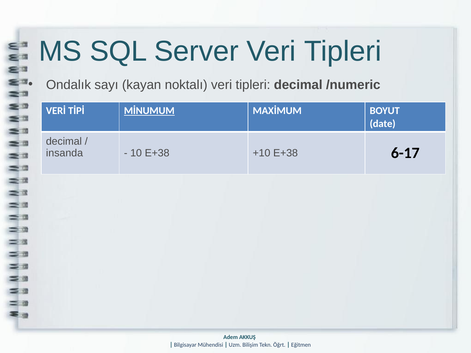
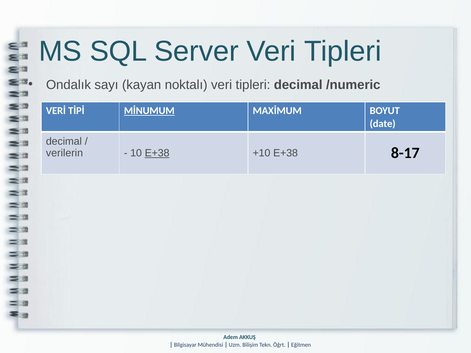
insanda: insanda -> verilerin (64, 153)
E+38 underline: none -> present (157, 153)
6-17: 6-17 -> 8-17 (405, 153)
